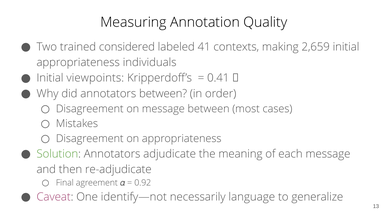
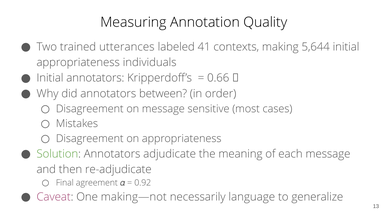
considered: considered -> utterances (127, 47)
2,659: 2,659 -> 5,644 (316, 47)
Initial viewpoints: viewpoints -> annotators (95, 78)
0.41: 0.41 -> 0.66 (218, 78)
message between: between -> sensitive (208, 109)
identify—not: identify—not -> making—not (134, 197)
